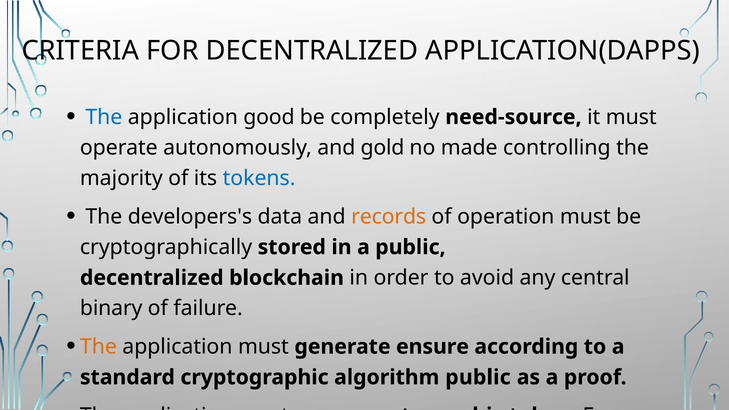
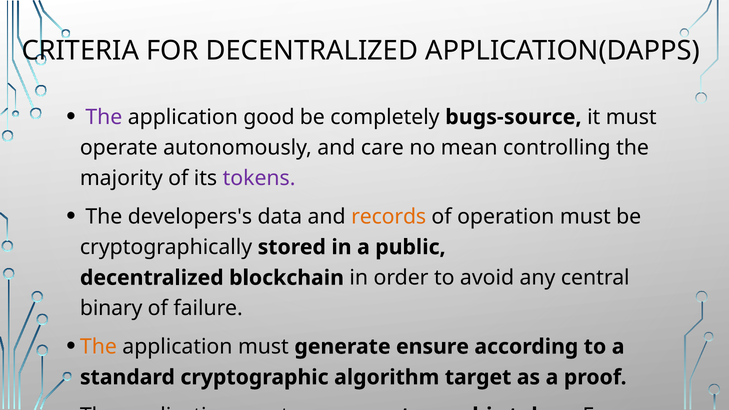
The colour: blue -> purple (104, 117)
need-source: need-source -> bugs-source (513, 117)
gold: gold -> care (382, 148)
made: made -> mean (469, 148)
tokens colour: blue -> purple (259, 178)
algorithm public: public -> target (478, 377)
